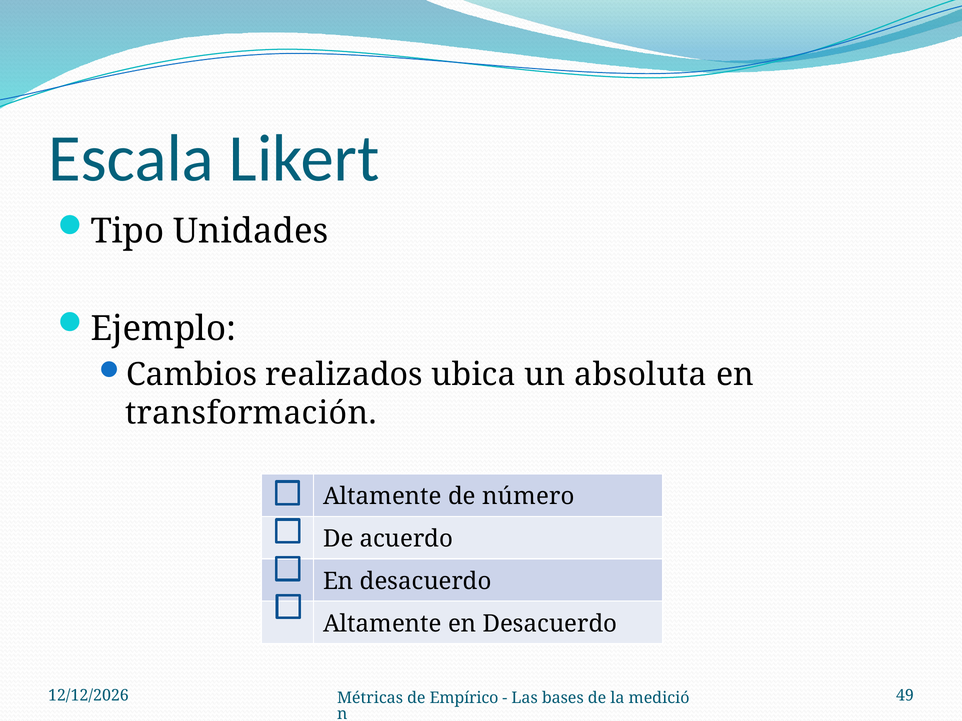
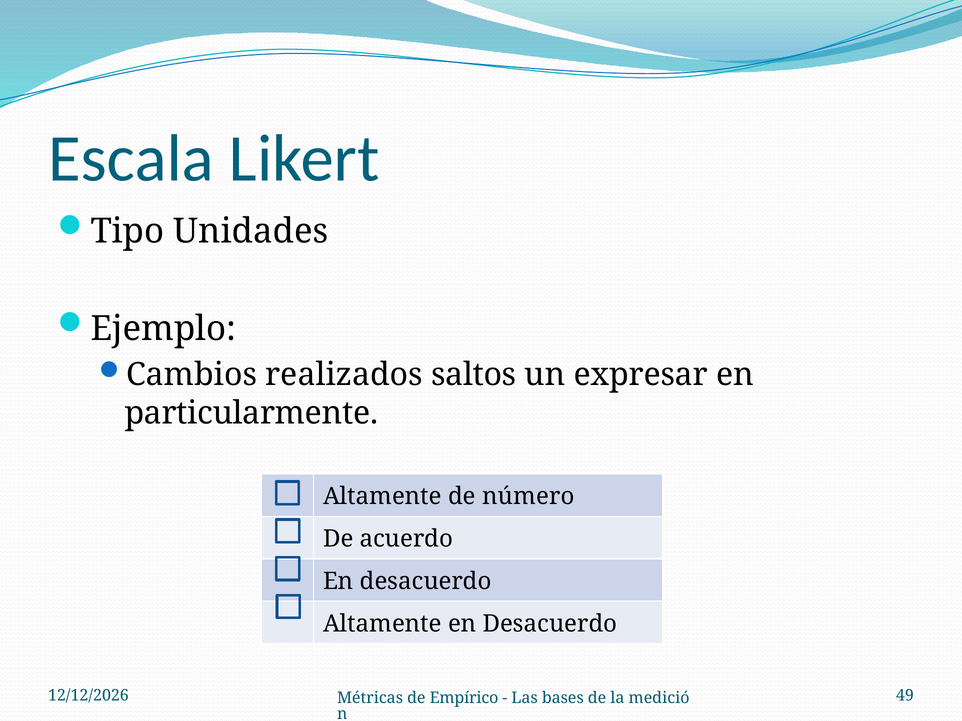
ubica: ubica -> saltos (474, 375)
absoluta: absoluta -> expresar (641, 375)
transformación: transformación -> particularmente (251, 414)
